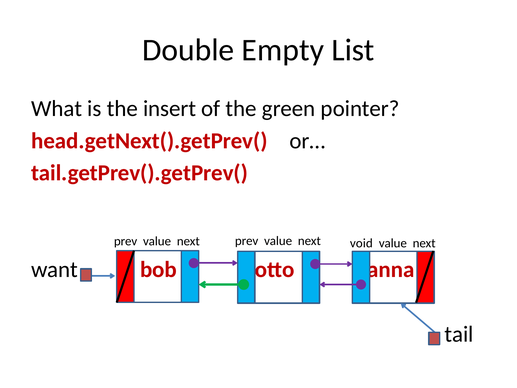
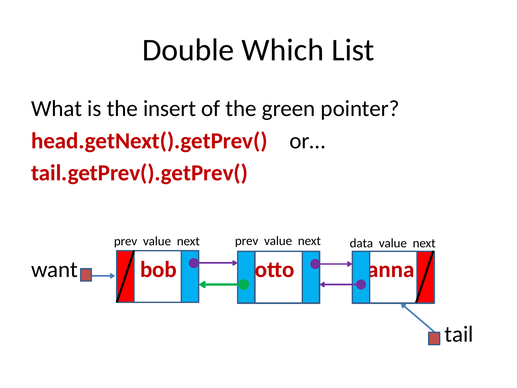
Empty: Empty -> Which (283, 50)
void: void -> data (361, 243)
